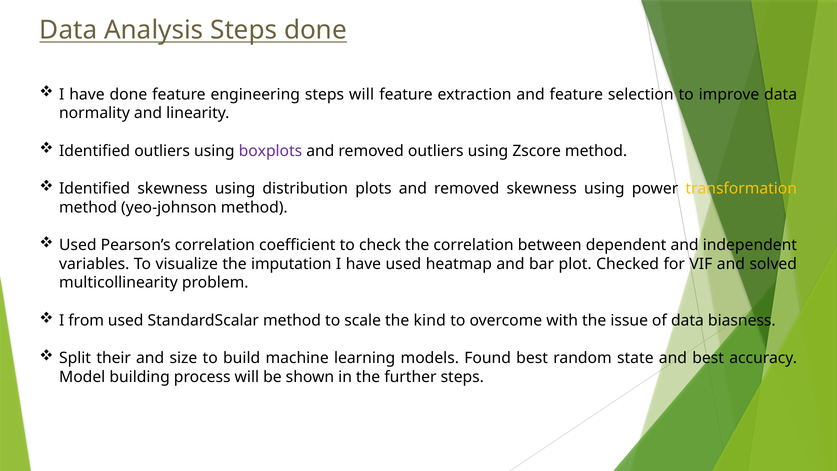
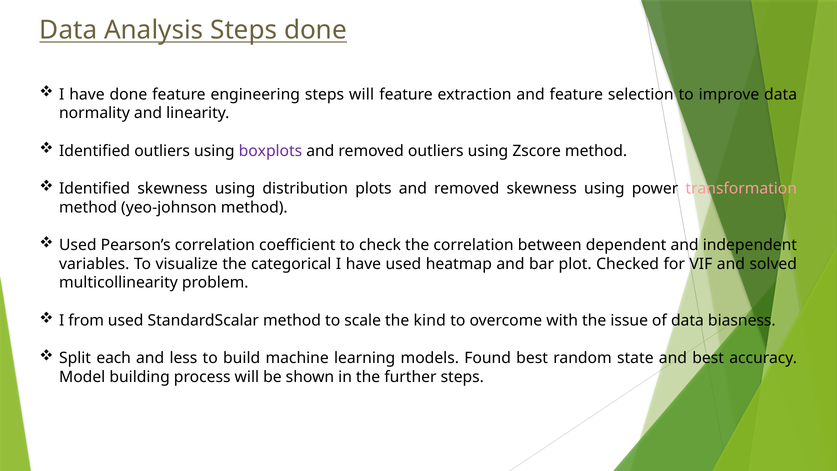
transformation colour: yellow -> pink (741, 188)
imputation: imputation -> categorical (291, 264)
their: their -> each (114, 358)
size: size -> less (183, 358)
